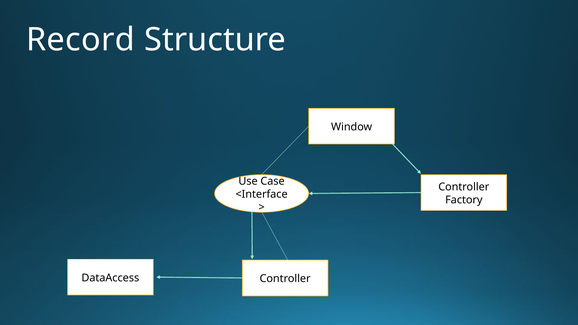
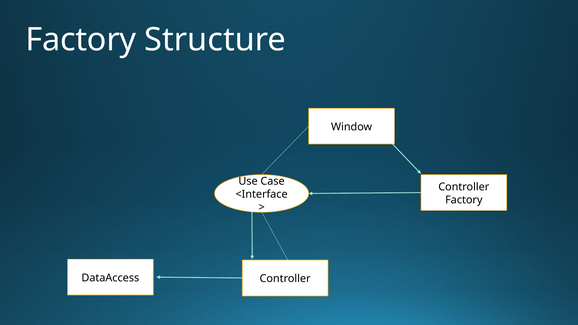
Record: Record -> Factory (81, 40)
